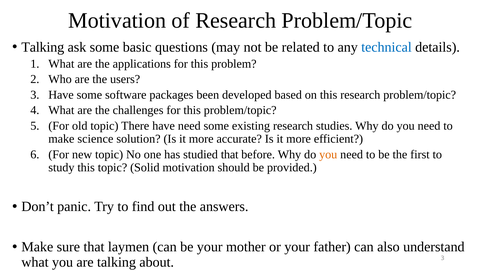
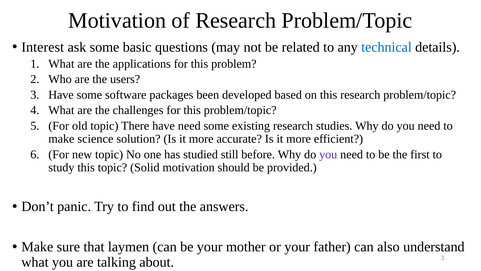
Talking: Talking -> Interest (43, 47)
studied that: that -> still (230, 154)
you colour: orange -> purple (328, 154)
